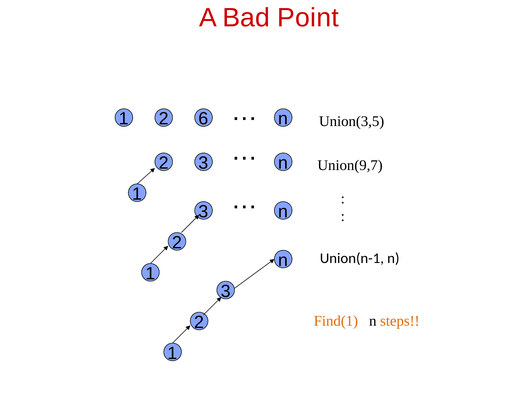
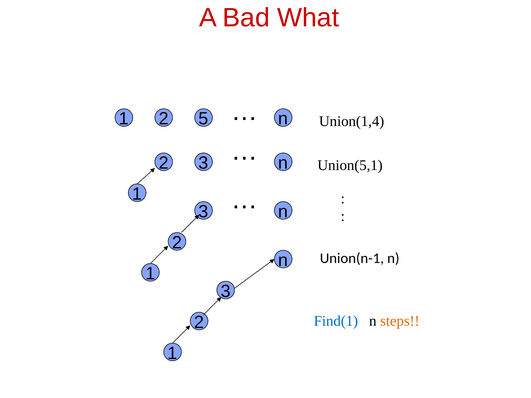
Point: Point -> What (308, 18)
6: 6 -> 5 (204, 119)
Union(3,5: Union(3,5 -> Union(1,4 (352, 121)
Union(9,7: Union(9,7 -> Union(5,1 (350, 166)
Find(1 colour: orange -> blue (336, 321)
